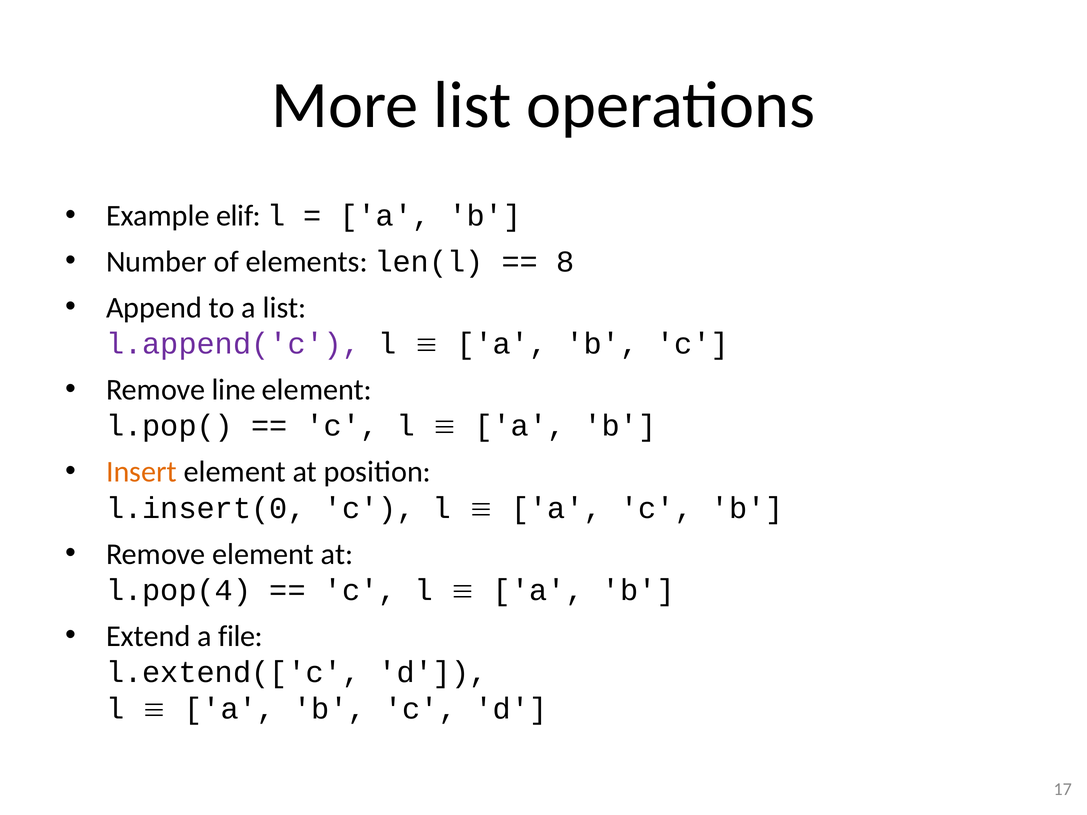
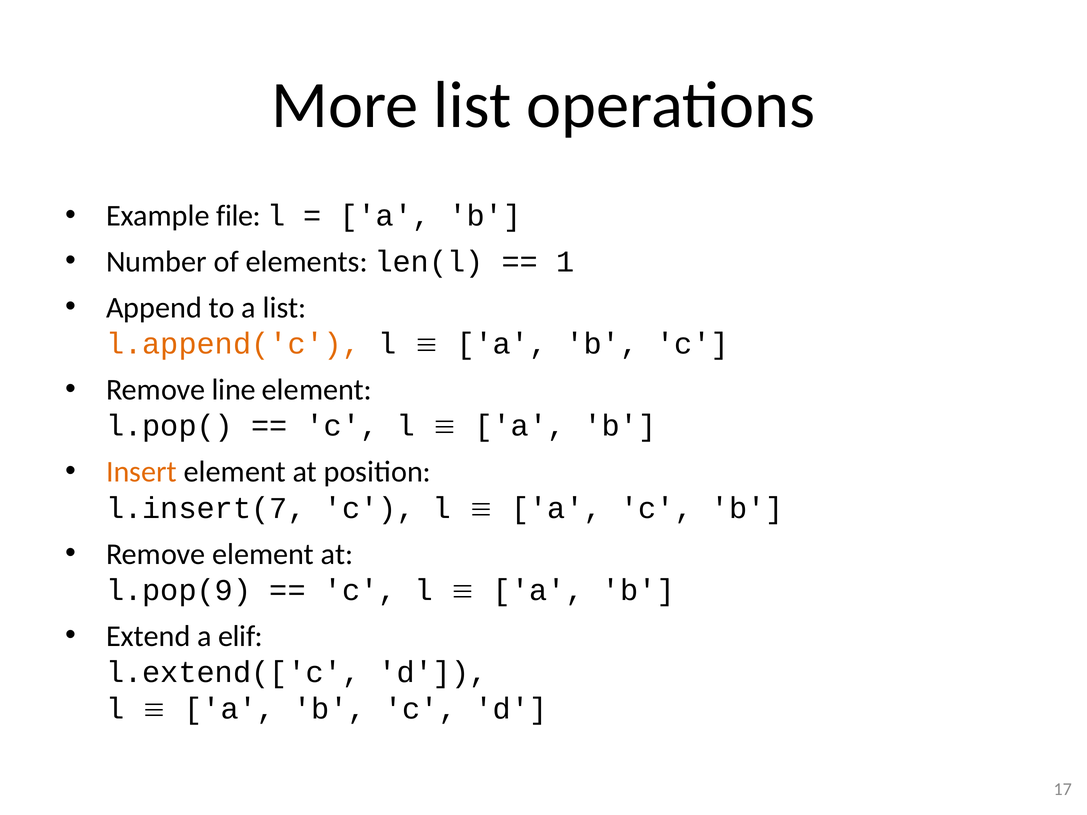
elif: elif -> file (239, 216)
8: 8 -> 1 (565, 262)
l.append('c colour: purple -> orange (233, 344)
l.insert(0: l.insert(0 -> l.insert(7 (206, 508)
l.pop(4: l.pop(4 -> l.pop(9 (179, 590)
file: file -> elif (241, 636)
